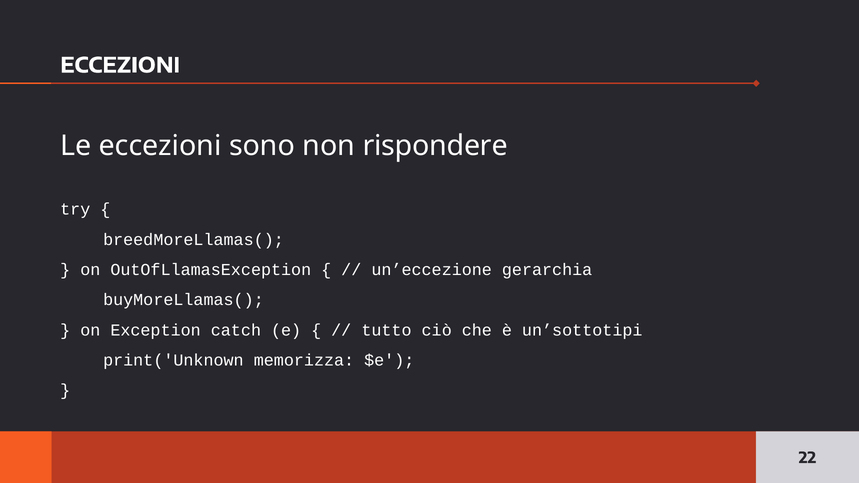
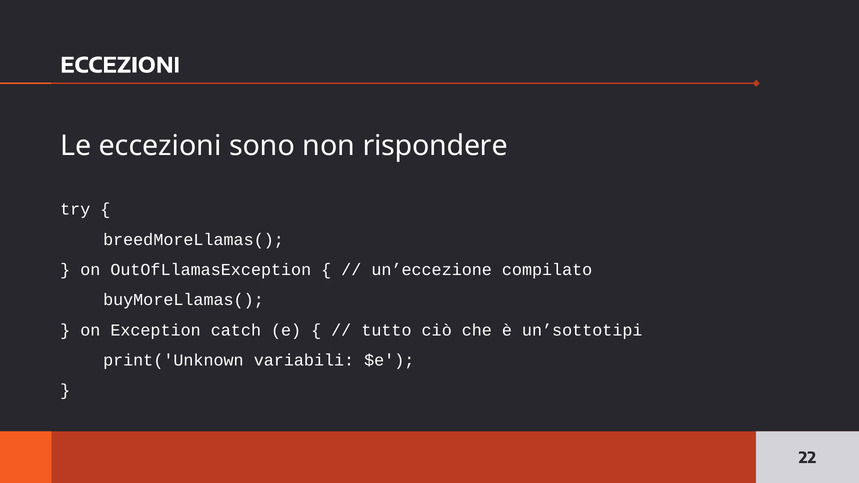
gerarchia: gerarchia -> compilato (547, 270)
memorizza: memorizza -> variabili (304, 360)
